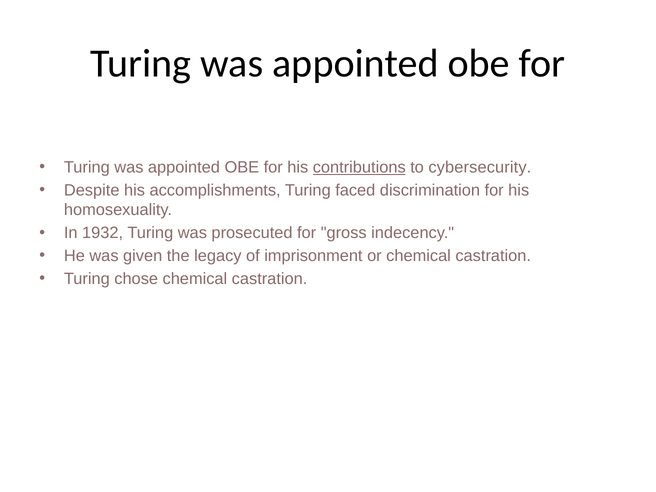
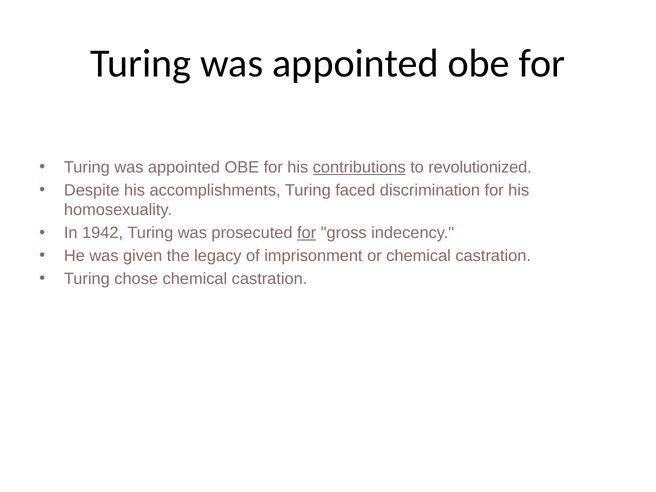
cybersecurity: cybersecurity -> revolutionized (480, 167)
1932: 1932 -> 1942 (103, 233)
for underline: none -> present (307, 233)
